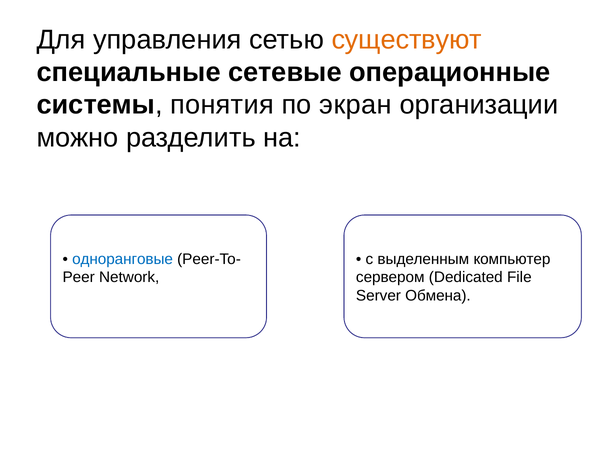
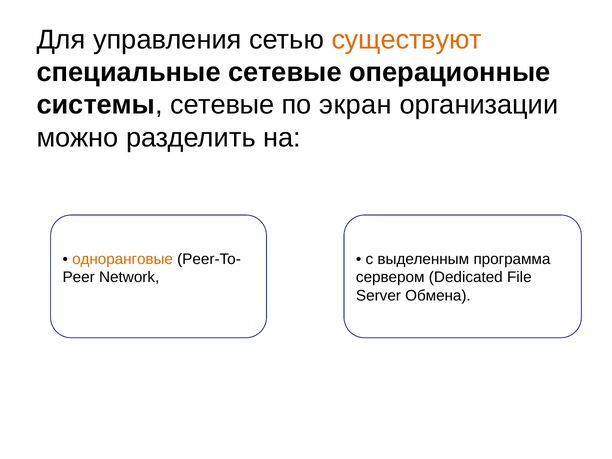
системы понятия: понятия -> сетевые (222, 105)
одноранговые colour: blue -> orange (123, 259)
компьютер: компьютер -> программа (512, 259)
